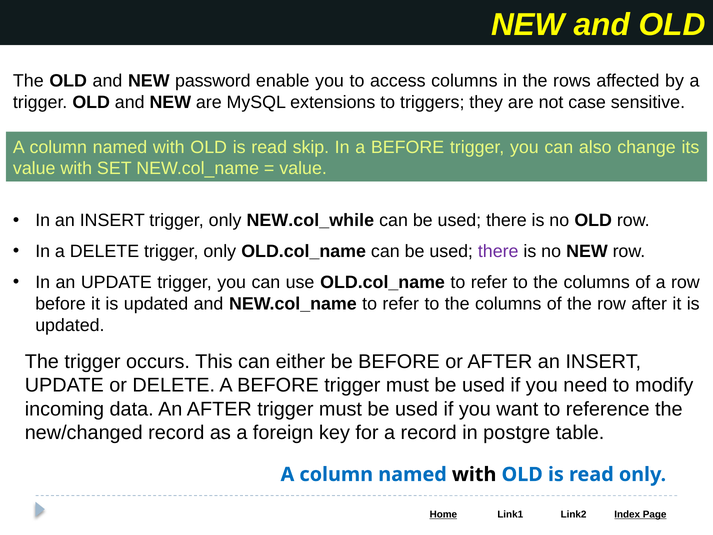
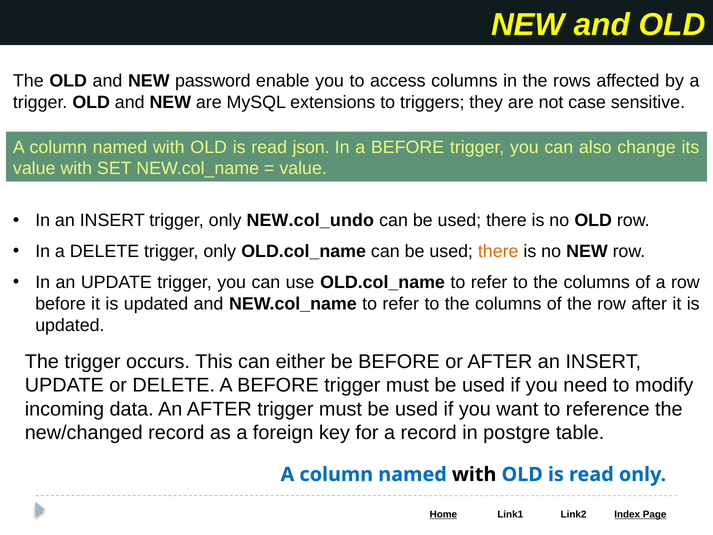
skip: skip -> json (311, 147)
NEW.col_while: NEW.col_while -> NEW.col_undo (310, 221)
there colour: purple -> orange (498, 251)
